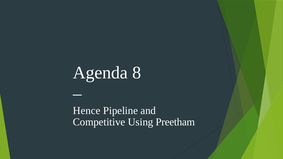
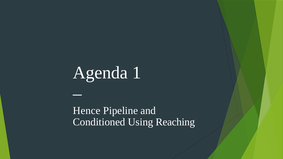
8: 8 -> 1 (137, 73)
Competitive: Competitive -> Conditioned (99, 122)
Preetham: Preetham -> Reaching (175, 122)
